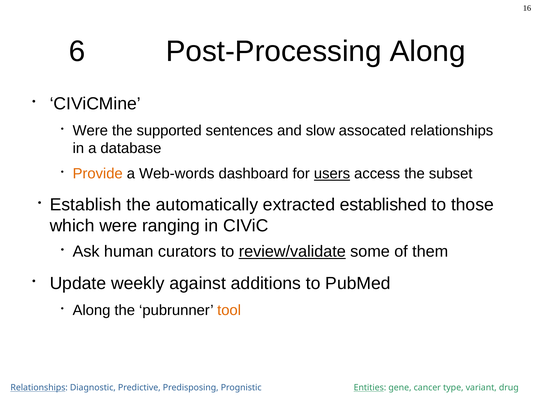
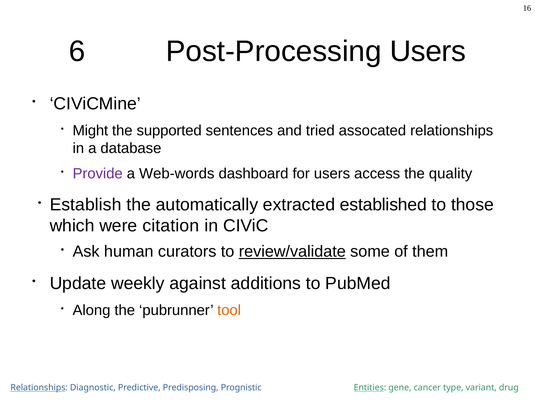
Post-Processing Along: Along -> Users (428, 52)
Were: Were -> Might (90, 131)
slow: slow -> tried (320, 131)
Provide colour: orange -> purple (98, 174)
users underline: present -> none (332, 174)
subset: subset -> quality (451, 174)
ranging: ranging -> citation (171, 226)
